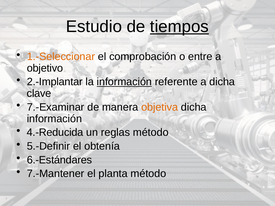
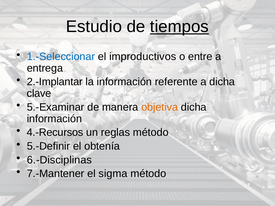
1.-Seleccionar colour: orange -> blue (61, 57)
comprobación: comprobación -> improductivos (143, 57)
objetivo: objetivo -> entrega (45, 68)
información underline: present -> none (124, 82)
7.-Examinar: 7.-Examinar -> 5.-Examinar (56, 107)
4.-Reducida: 4.-Reducida -> 4.-Recursos (55, 133)
6.-Estándares: 6.-Estándares -> 6.-Disciplinas (59, 160)
planta: planta -> sigma (113, 174)
